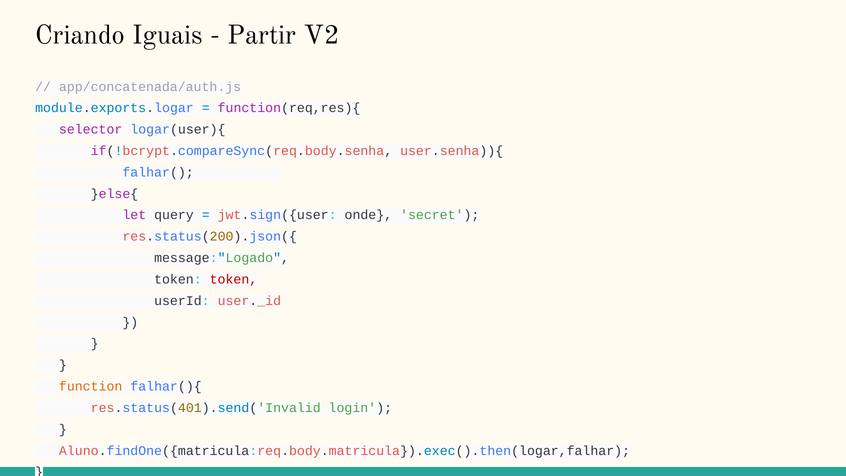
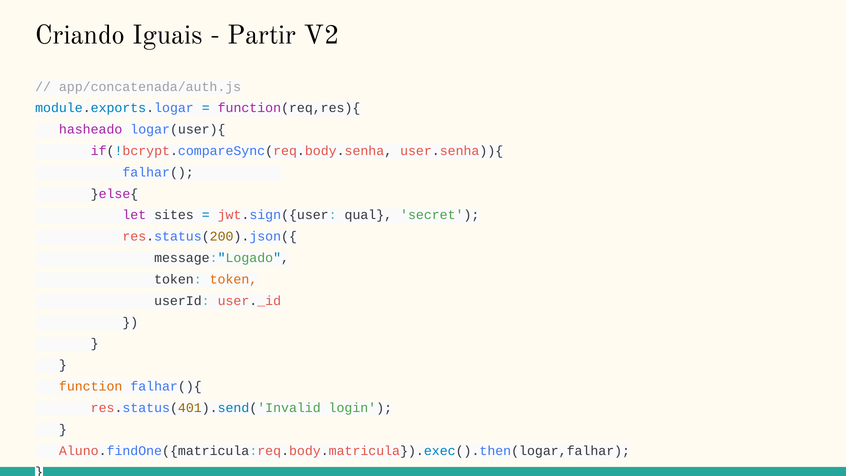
selector: selector -> hasheado (91, 129)
query: query -> sites (174, 215)
onde: onde -> qual (368, 215)
token colour: red -> orange (233, 279)
